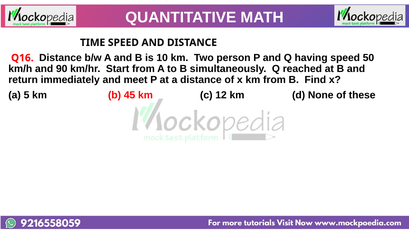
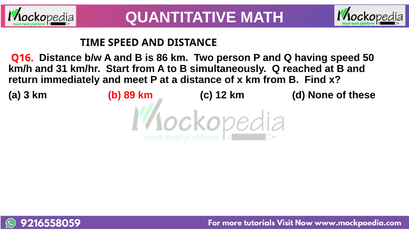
10: 10 -> 86 (162, 58)
90: 90 -> 31 (62, 69)
5: 5 -> 3 (27, 95)
45: 45 -> 89 (130, 95)
